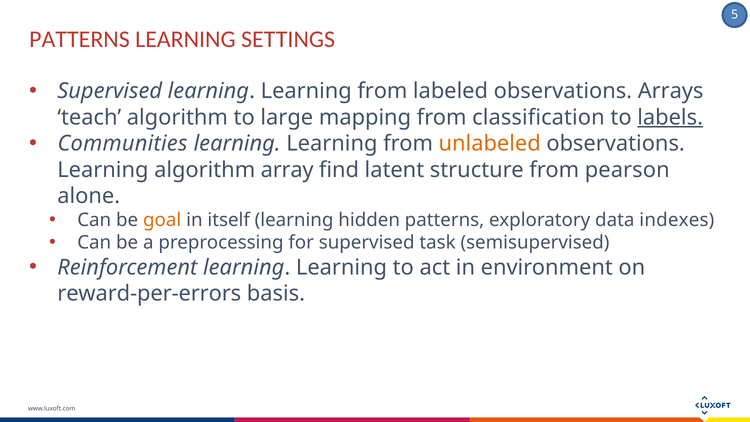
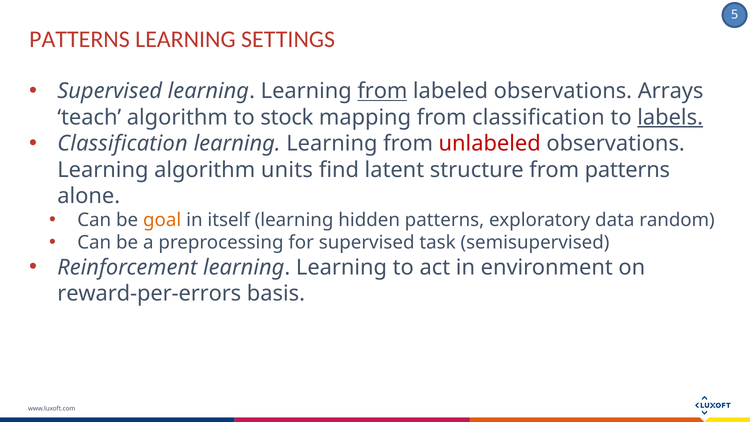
from underline: none -> present (382, 91)
large: large -> stock (287, 117)
Communities: Communities -> Classification (123, 144)
unlabeled colour: orange -> red (490, 144)
array: array -> units (287, 170)
from pearson: pearson -> patterns (627, 170)
indexes: indexes -> random (677, 220)
